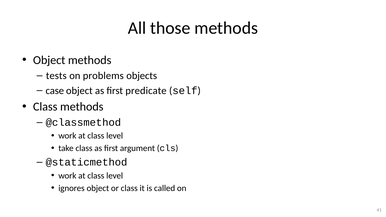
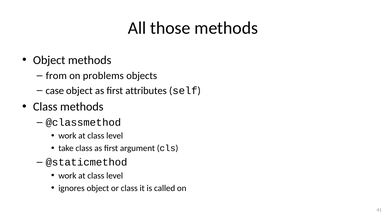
tests: tests -> from (56, 76)
predicate: predicate -> attributes (146, 91)
